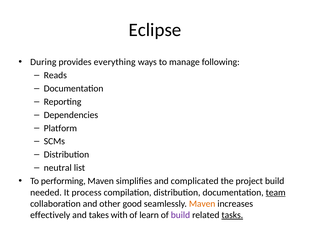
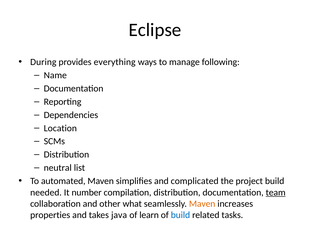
Reads: Reads -> Name (55, 75)
Platform: Platform -> Location (60, 128)
performing: performing -> automated (63, 181)
process: process -> number (87, 193)
good: good -> what (132, 204)
effectively: effectively -> properties (50, 216)
with: with -> java (119, 216)
build colour: purple -> blue (180, 216)
tasks underline: present -> none (232, 216)
